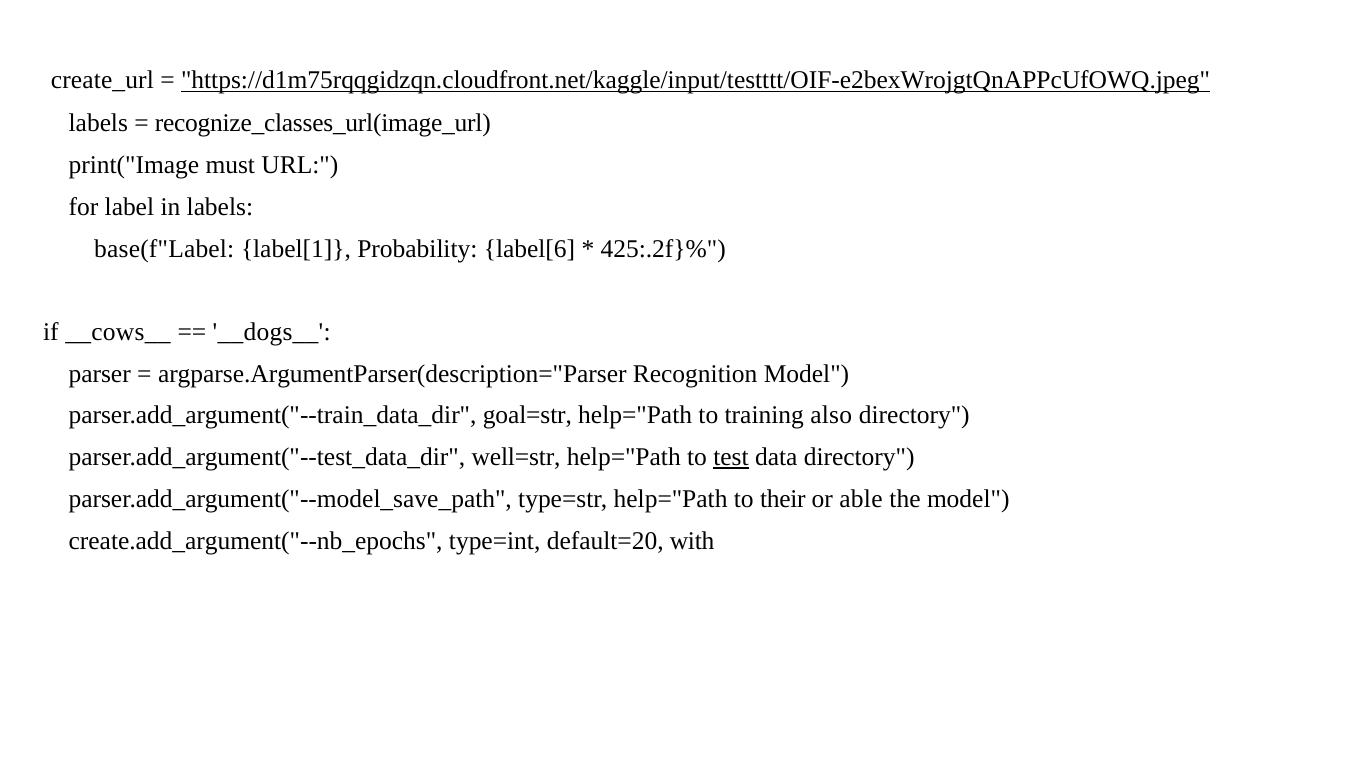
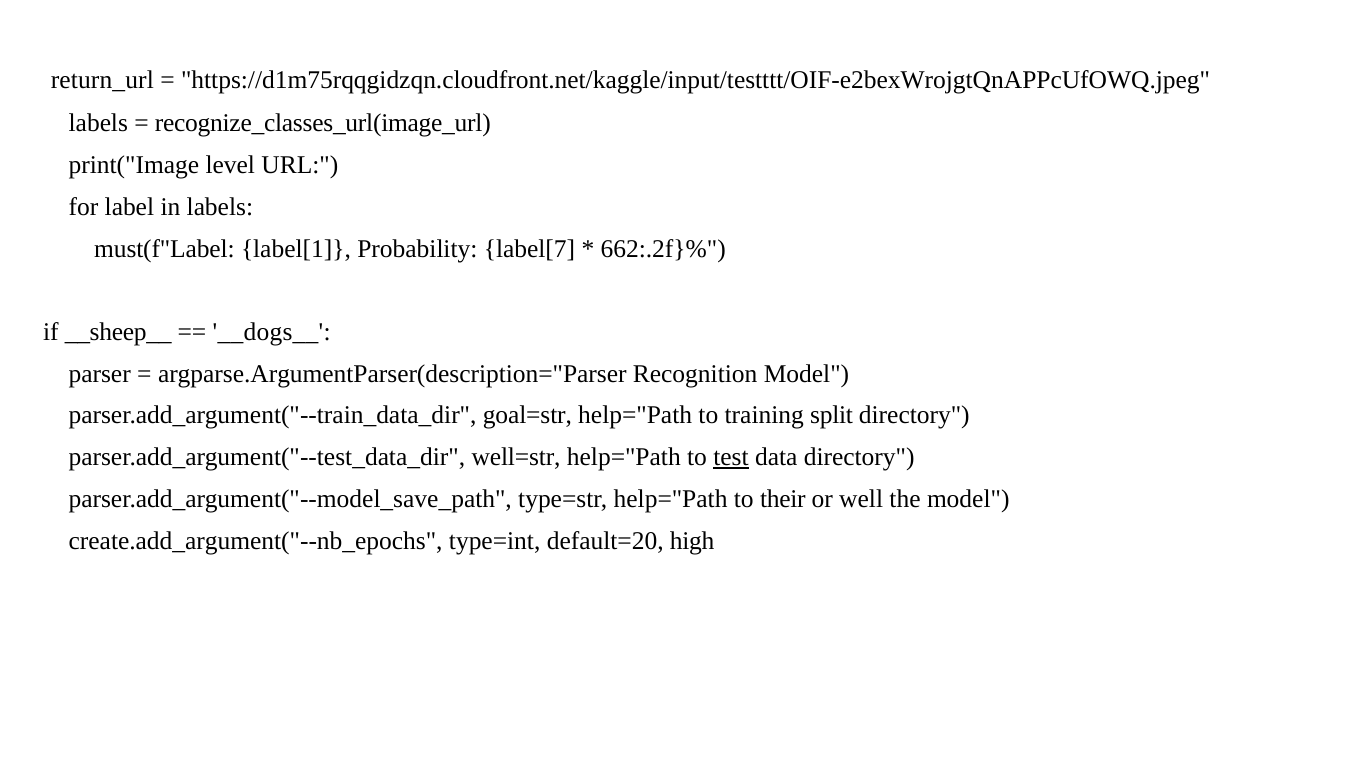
create_url: create_url -> return_url (102, 81)
https://d1m75rqqgidzqn.cloudfront.net/kaggle/input/testttt/OIF-e2bexWrojgtQnAPPcUfOWQ.jpeg underline: present -> none (696, 81)
must: must -> level (230, 165)
base(f"Label: base(f"Label -> must(f"Label (164, 249)
label[6: label[6 -> label[7 (530, 249)
425:.2f}%: 425:.2f}% -> 662:.2f}% (663, 249)
__cows__: __cows__ -> __sheep__ (118, 332)
also: also -> split (832, 416)
able: able -> well (861, 499)
with: with -> high (692, 541)
